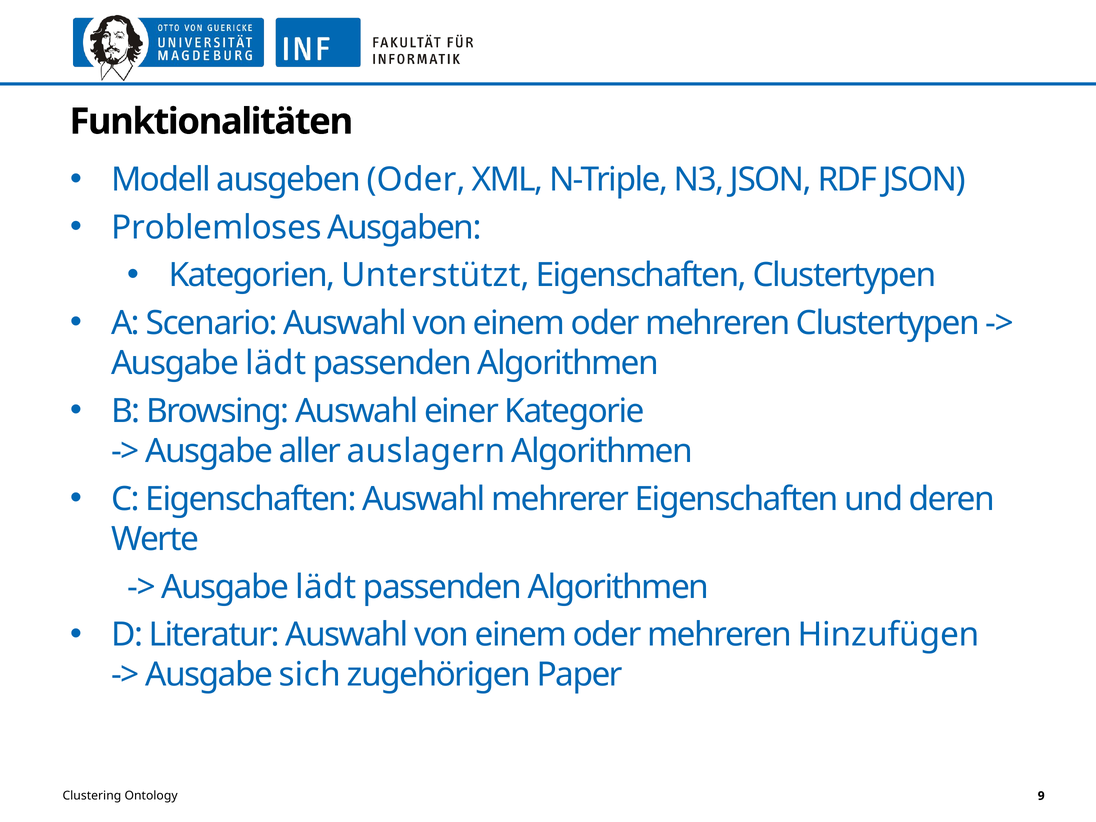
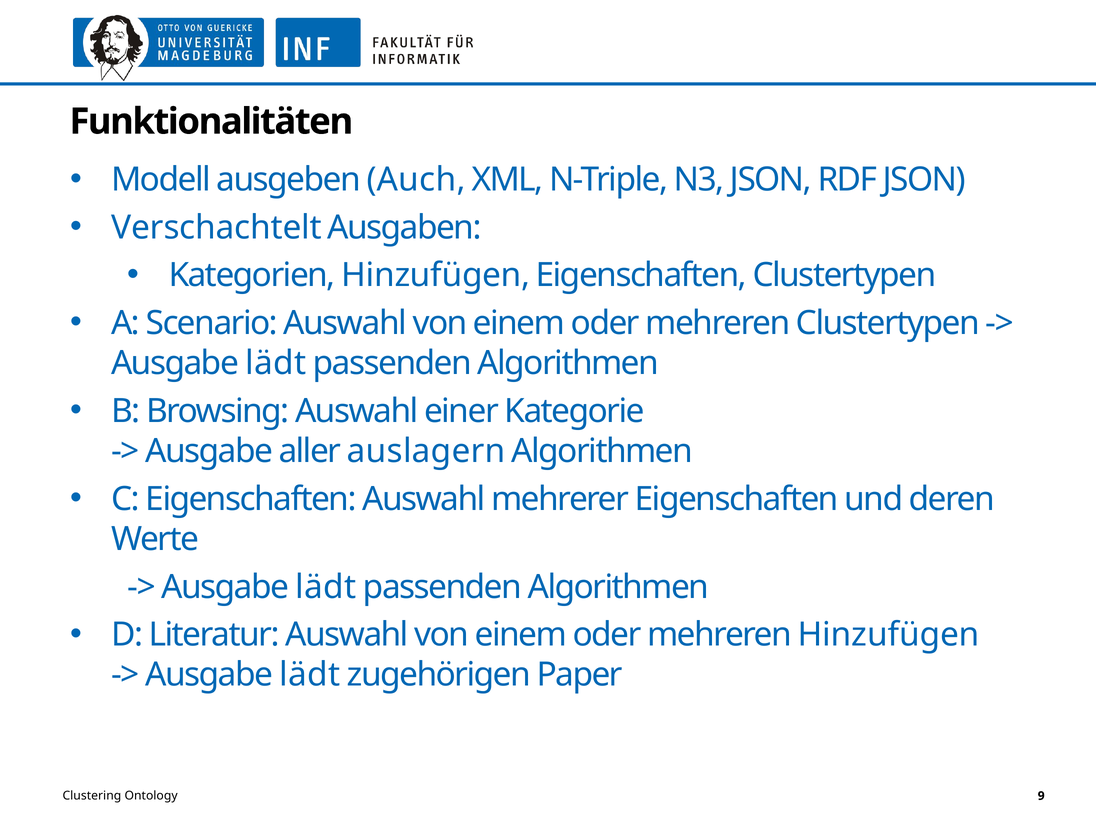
ausgeben Oder: Oder -> Auch (416, 180)
Problemloses: Problemloses -> Verschachtelt (217, 228)
Kategorien Unterstützt: Unterstützt -> Hinzufügen (436, 275)
sich: sich -> lädt (310, 675)
